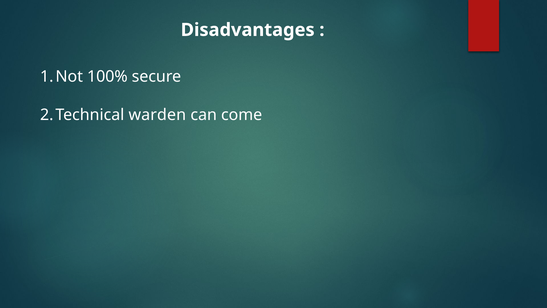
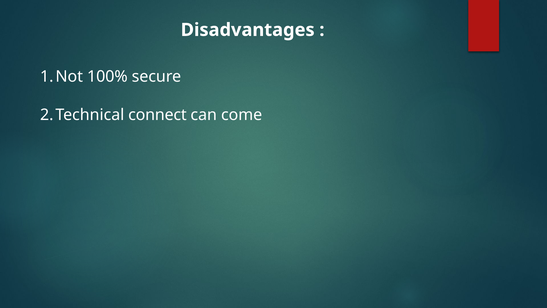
warden: warden -> connect (157, 115)
